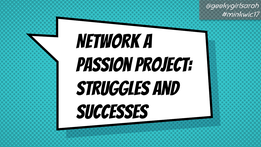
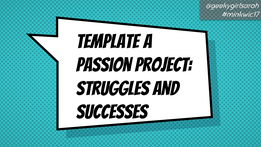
Network: Network -> Template (108, 42)
